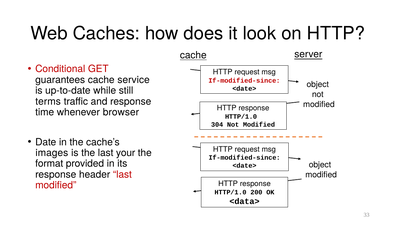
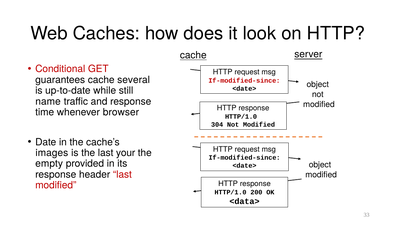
service: service -> several (134, 80)
terms: terms -> name (48, 101)
format: format -> empty (49, 164)
